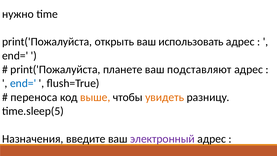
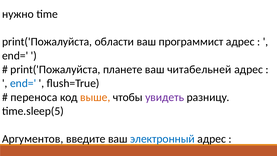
открыть: открыть -> области (114, 42)
использовать: использовать -> программист (191, 42)
подставляют: подставляют -> читабельней (199, 69)
увидеть colour: orange -> purple (165, 97)
Назначения: Назначения -> Аргументов (33, 139)
электронный colour: purple -> blue (162, 139)
